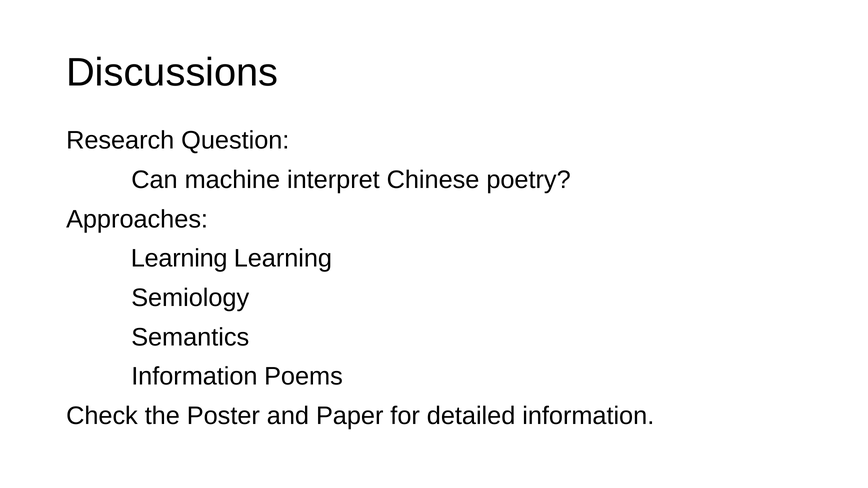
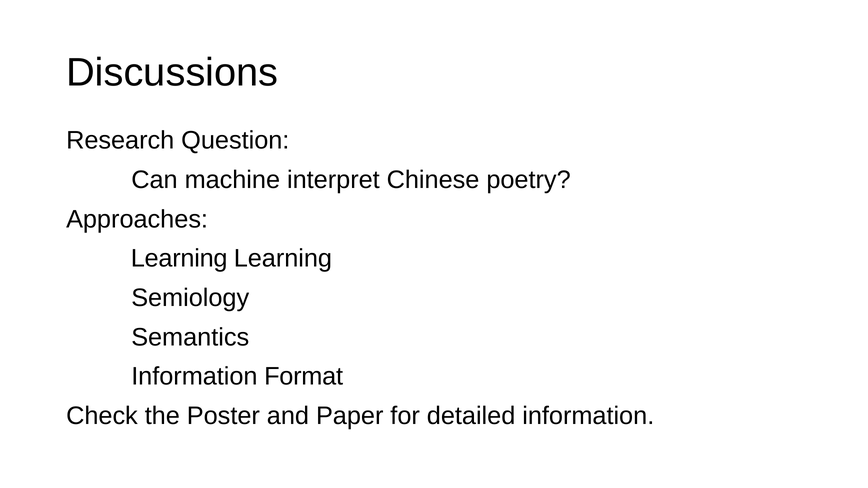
Poems: Poems -> Format (304, 377)
